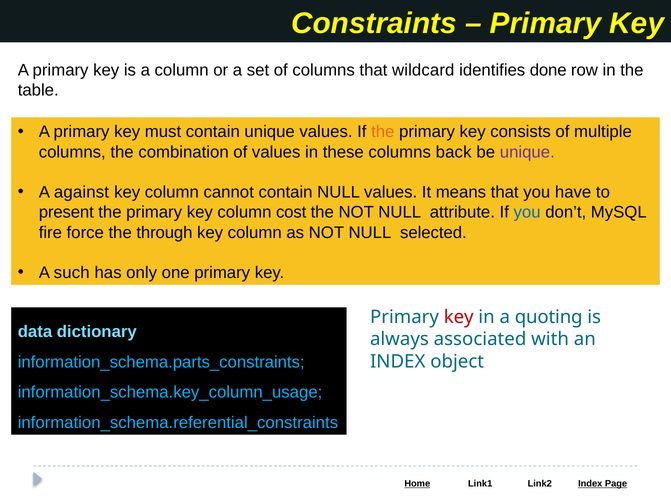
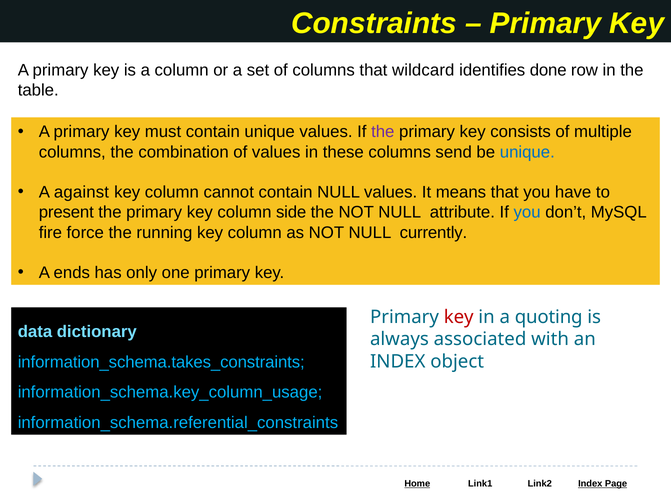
the colour: orange -> purple (383, 132)
back: back -> send (454, 152)
unique colour: purple -> blue (527, 152)
cost: cost -> side (291, 212)
through: through -> running (164, 233)
selected: selected -> currently (433, 233)
such: such -> ends (72, 273)
information_schema.parts_constraints: information_schema.parts_constraints -> information_schema.takes_constraints (161, 362)
